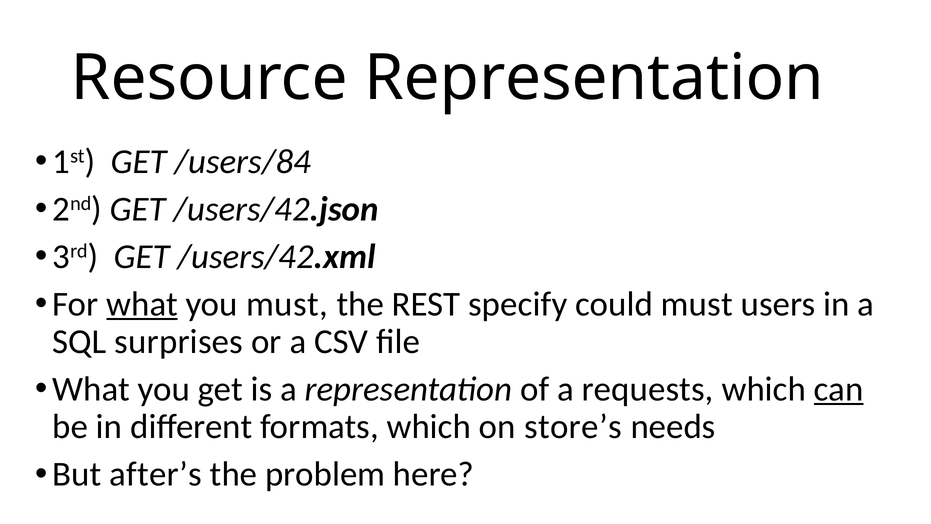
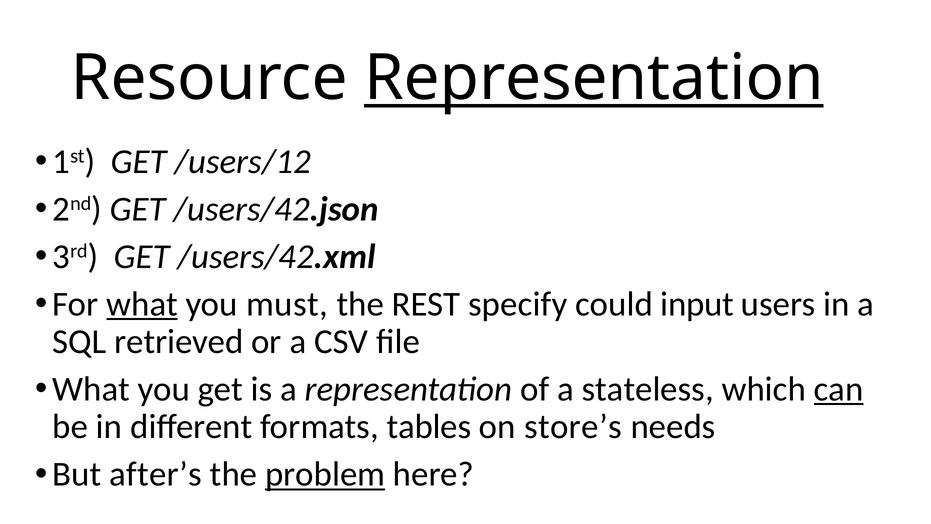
Representation underline: none -> present (594, 78)
/users/84: /users/84 -> /users/12 (243, 162)
could must: must -> input (697, 304)
surprises: surprises -> retrieved (179, 342)
requests: requests -> stateless (648, 389)
formats which: which -> tables (429, 427)
problem underline: none -> present (325, 474)
